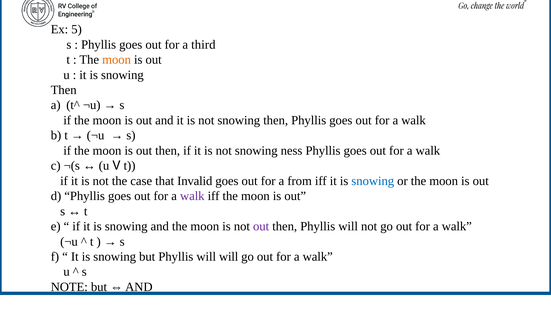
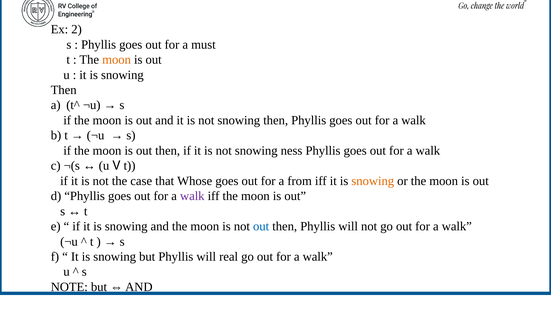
5: 5 -> 2 (77, 29)
third: third -> must (203, 45)
Invalid: Invalid -> Whose (195, 181)
snowing colour: blue -> orange (373, 181)
out colour: purple -> blue (261, 226)
will will: will -> real (229, 257)
